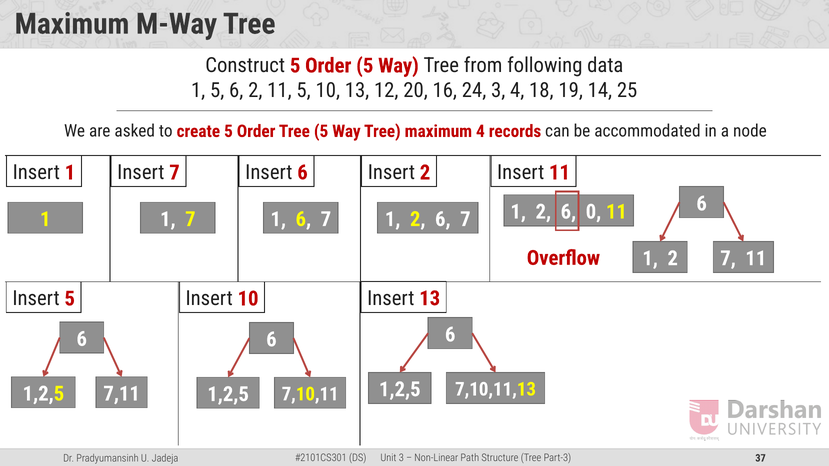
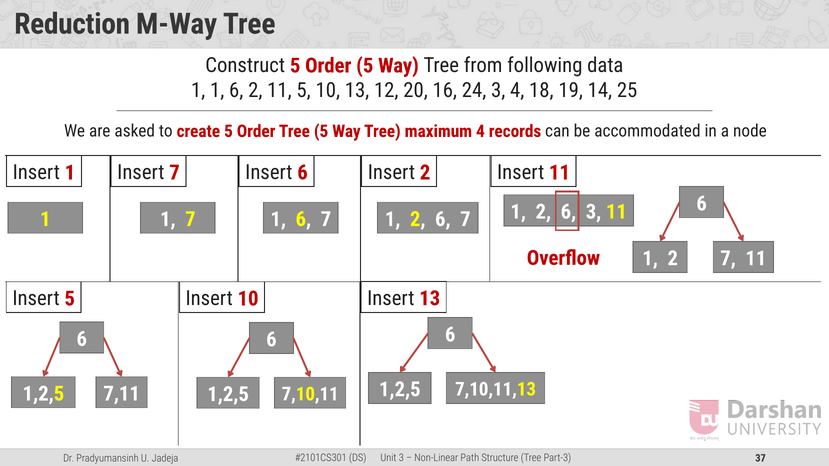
Maximum: Maximum -> Reduction (72, 24)
5: 5 -> 1 (217, 91)
6 0: 0 -> 3 (593, 212)
